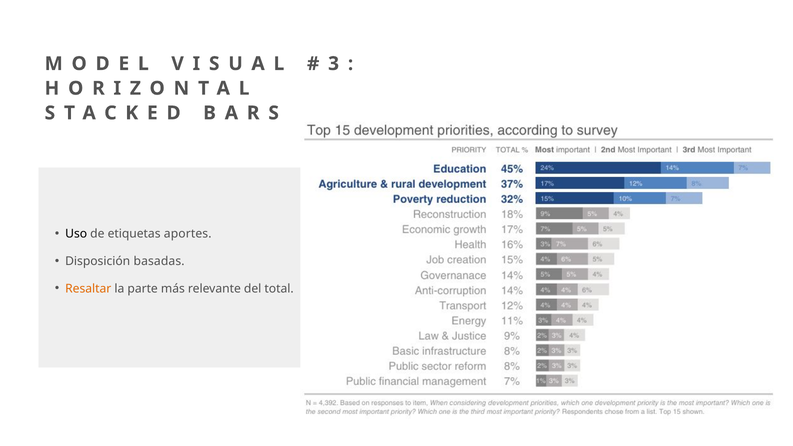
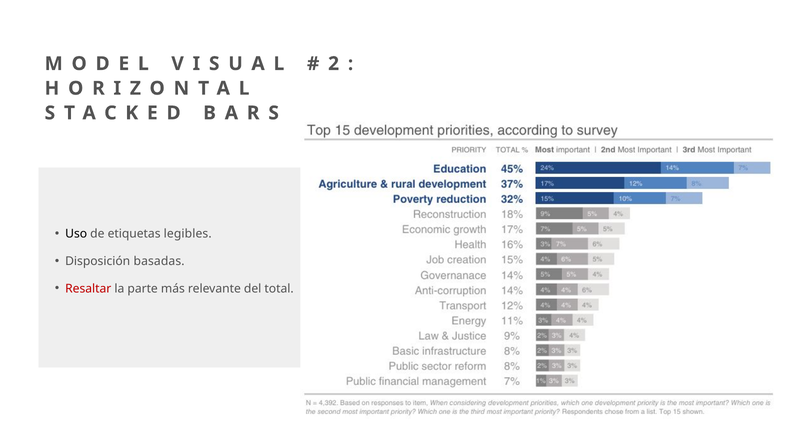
3: 3 -> 2 (334, 64)
aportes: aportes -> legibles (188, 234)
Resaltar colour: orange -> red (88, 289)
